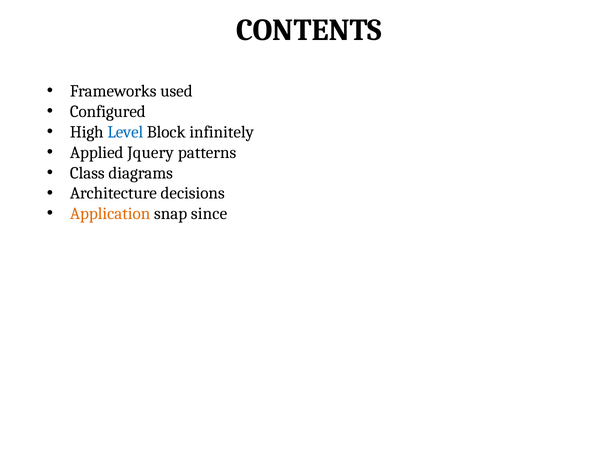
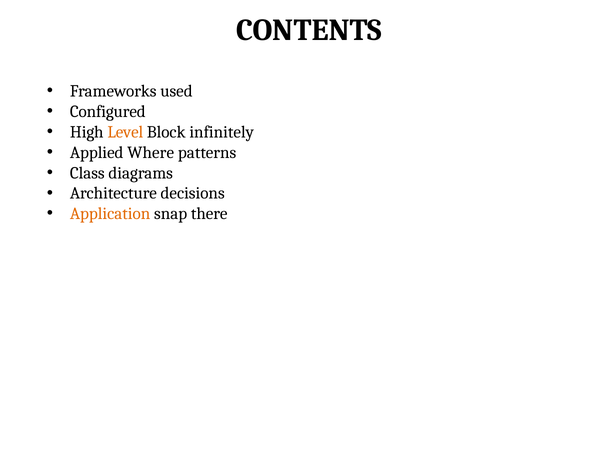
Level colour: blue -> orange (125, 132)
Jquery: Jquery -> Where (151, 152)
since: since -> there (209, 214)
